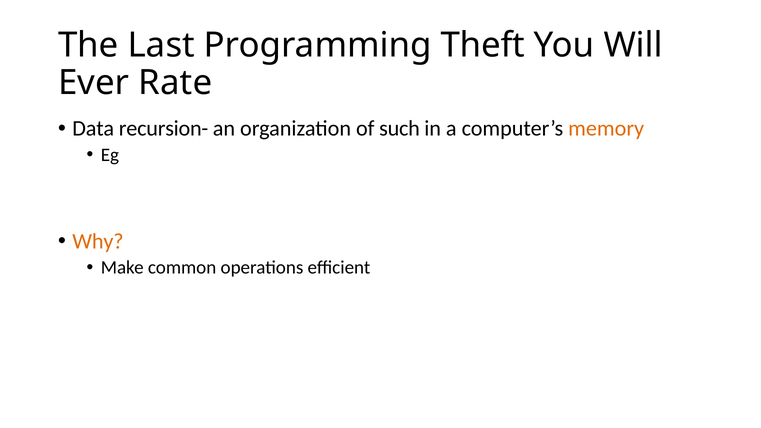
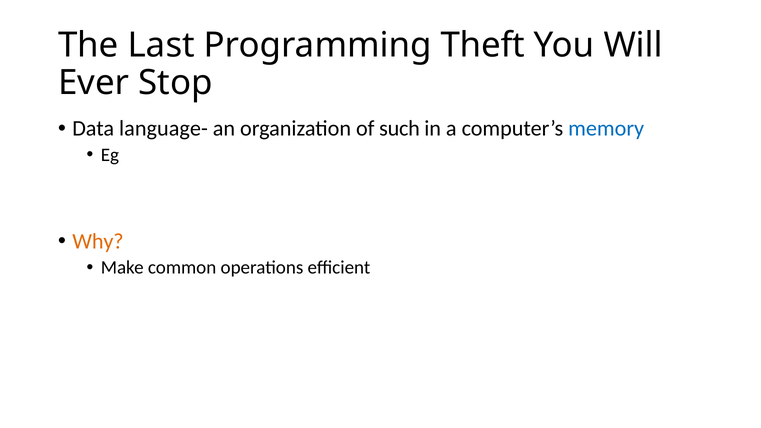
Rate: Rate -> Stop (175, 83)
recursion-: recursion- -> language- (163, 129)
memory colour: orange -> blue (606, 129)
